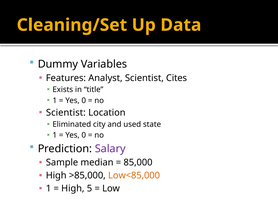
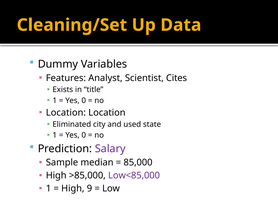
Scientist: Scientist -> Location (66, 112)
Low<85,000 colour: orange -> purple (134, 175)
5: 5 -> 9 (89, 188)
